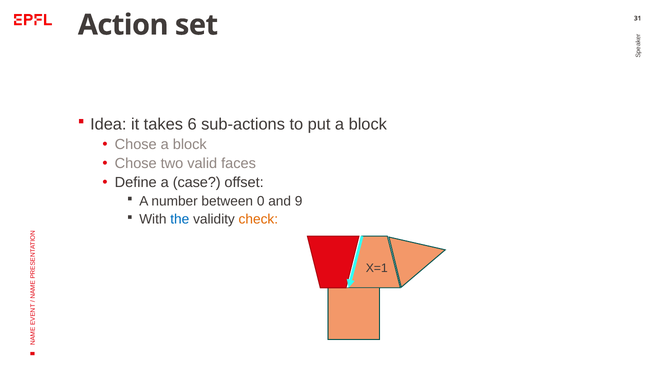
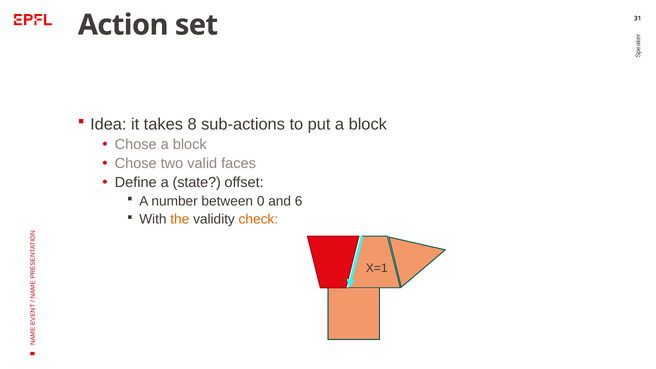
6: 6 -> 8 (192, 124)
case: case -> state (197, 183)
9: 9 -> 6 (299, 201)
the colour: blue -> orange (180, 219)
